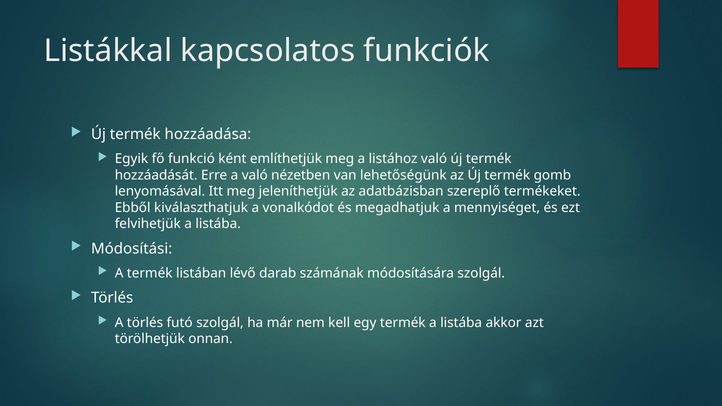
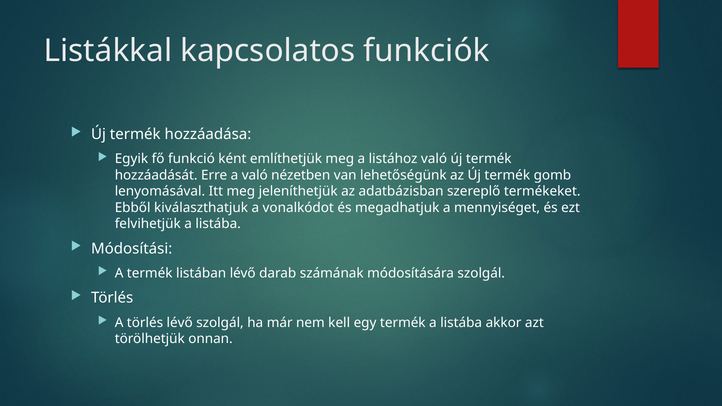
törlés futó: futó -> lévő (180, 323)
